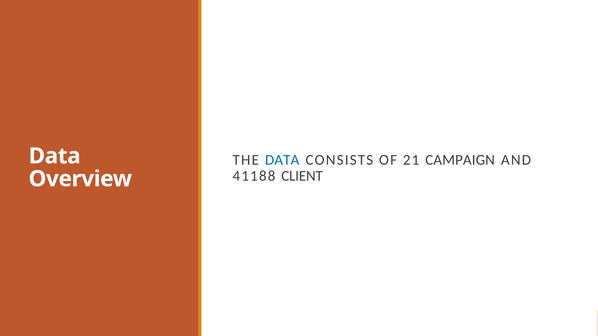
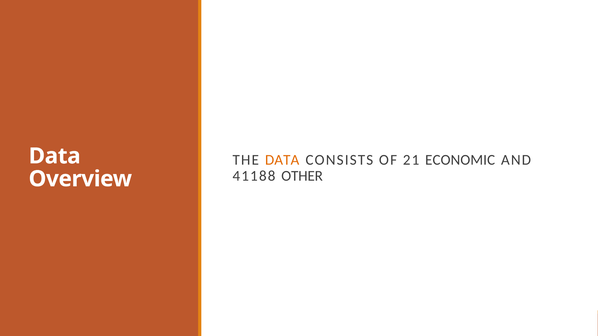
DATA colour: blue -> orange (282, 160)
CAMPAIGN: CAMPAIGN -> ECONOMIC (460, 160)
CLIENT: CLIENT -> OTHER (302, 176)
